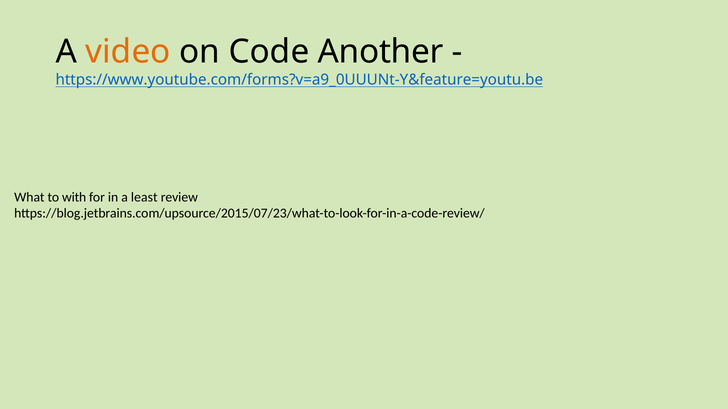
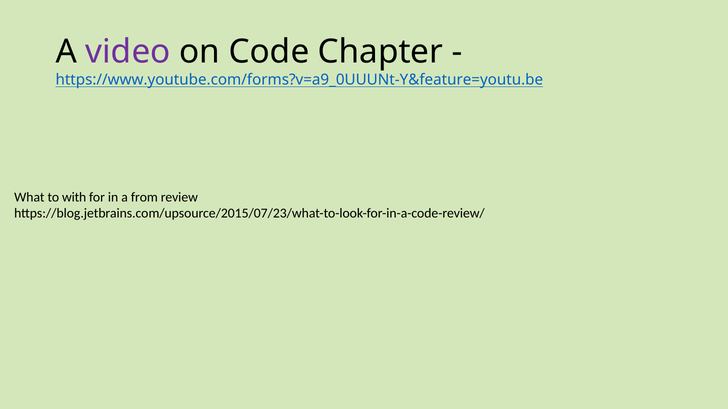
video colour: orange -> purple (128, 52)
Another: Another -> Chapter (380, 52)
least: least -> from (144, 197)
